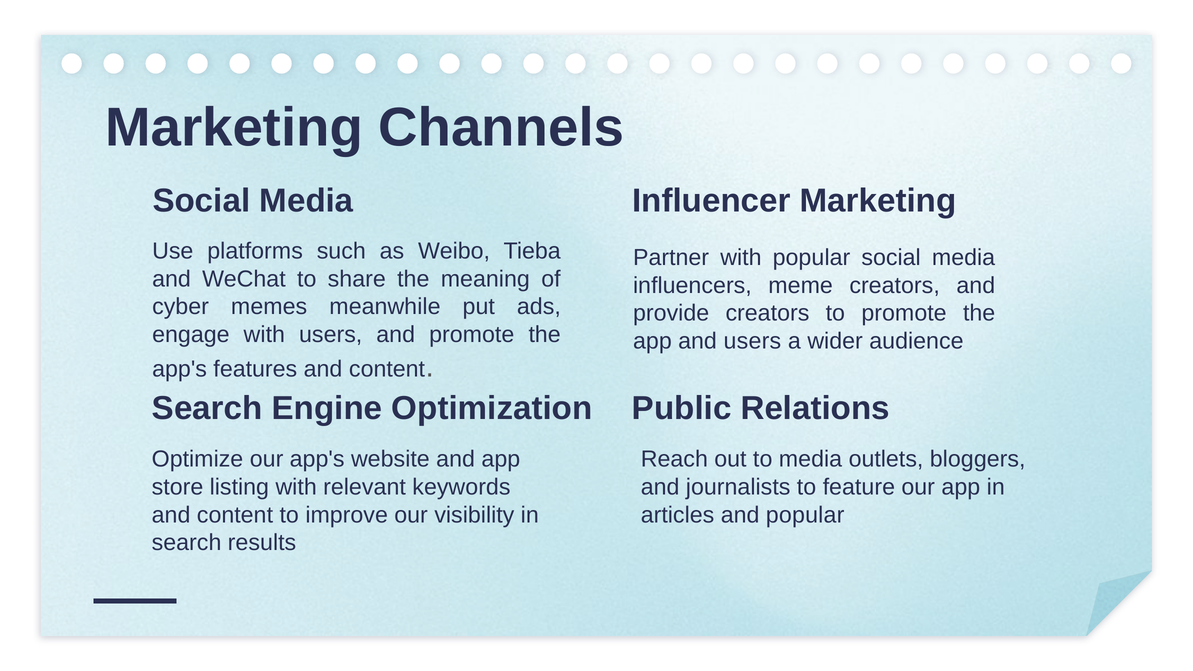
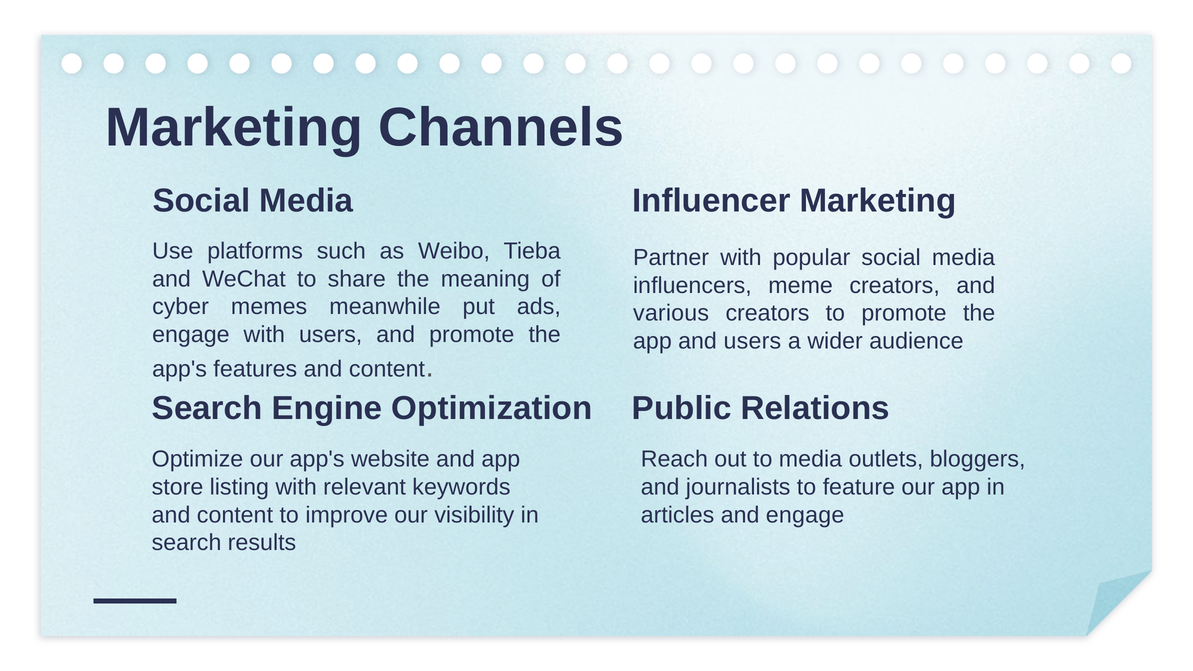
provide: provide -> various (671, 313)
and popular: popular -> engage (805, 515)
